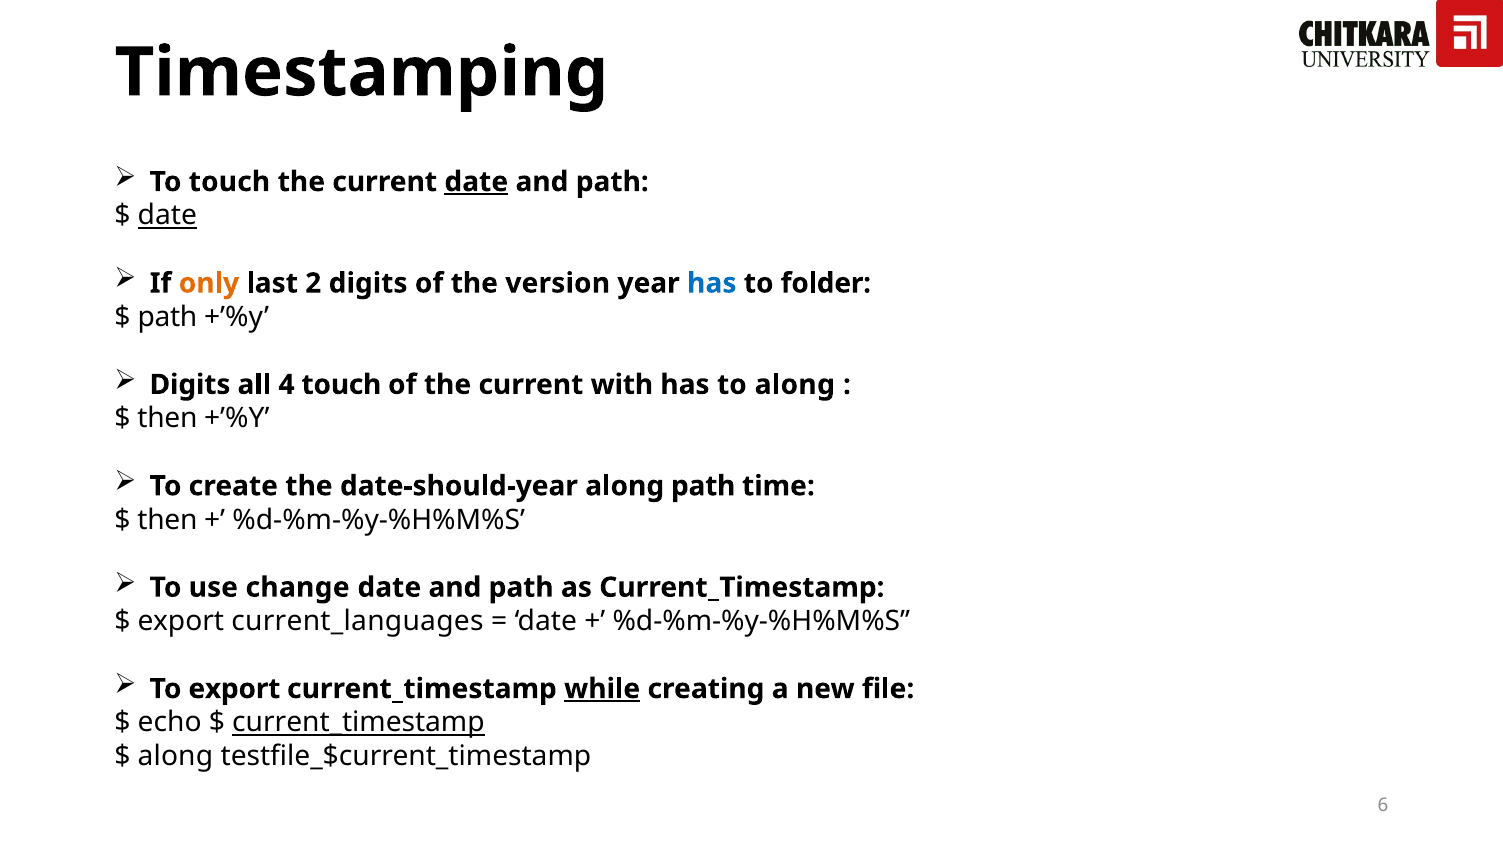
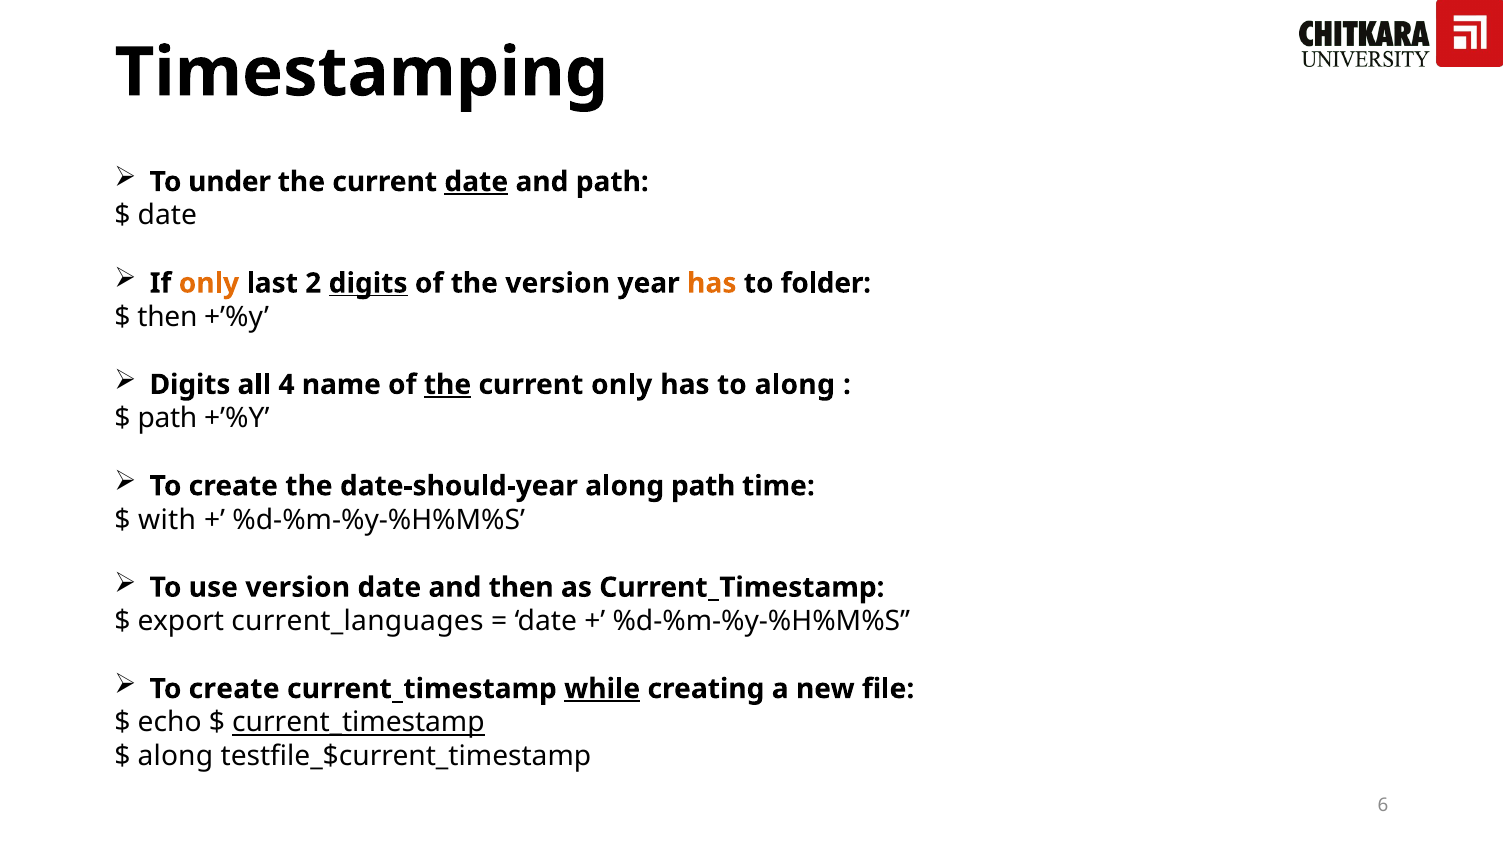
To touch: touch -> under (230, 182)
date underline: present -> none (167, 216)
digits underline: none -> present (368, 283)
has colour: blue -> orange (712, 283)
path: path -> then (167, 317)
4 touch: touch -> name (341, 385)
the underline: none -> present (448, 385)
current with: with -> only (622, 385)
then: then -> path (167, 419)
then: then -> with (167, 520)
use change: change -> version (298, 588)
path: path -> then (521, 588)
export: export -> create (234, 689)
